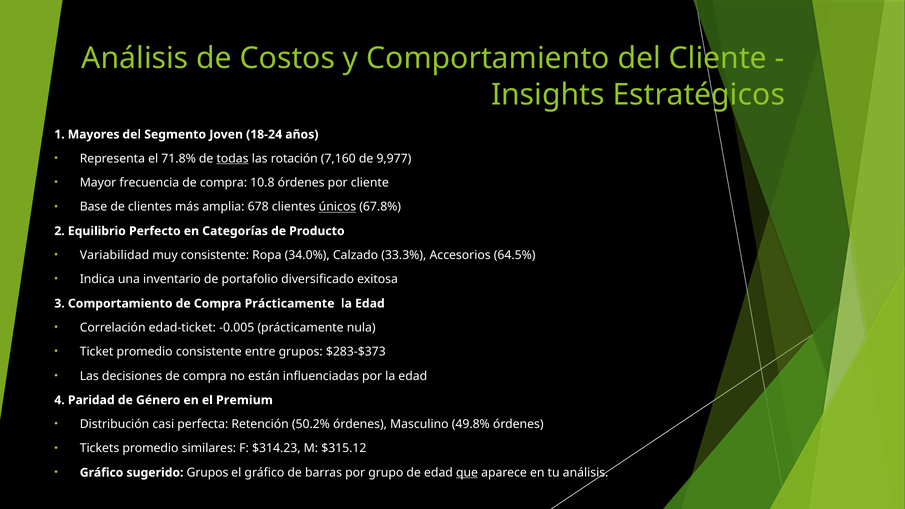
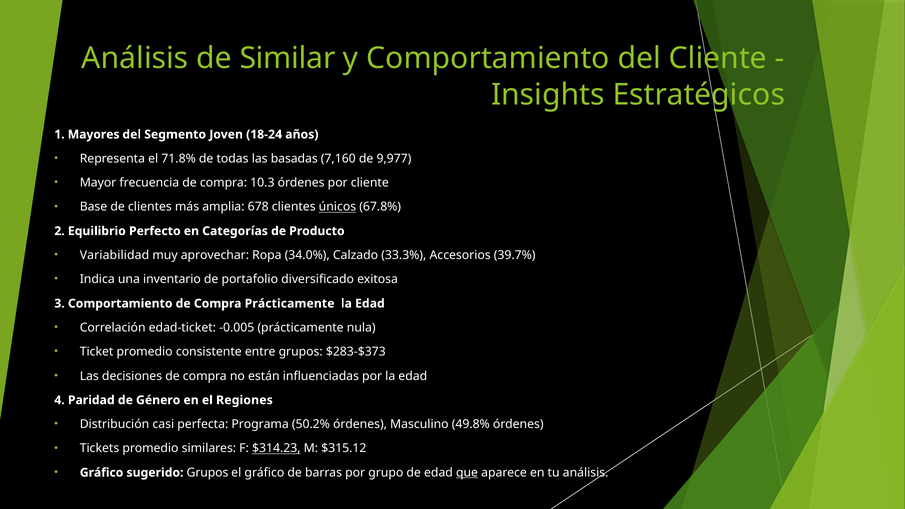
Costos: Costos -> Similar (288, 58)
todas underline: present -> none (233, 159)
rotación: rotación -> basadas (294, 159)
10.8: 10.8 -> 10.3 (262, 183)
muy consistente: consistente -> aprovechar (215, 255)
64.5%: 64.5% -> 39.7% (515, 255)
Premium: Premium -> Regiones (244, 400)
Retención: Retención -> Programa (260, 424)
$314.23 underline: none -> present (276, 448)
